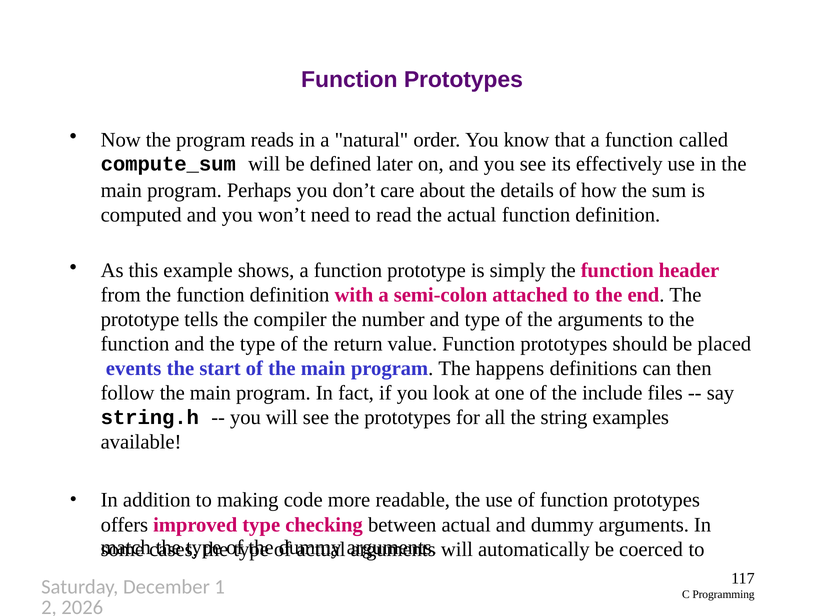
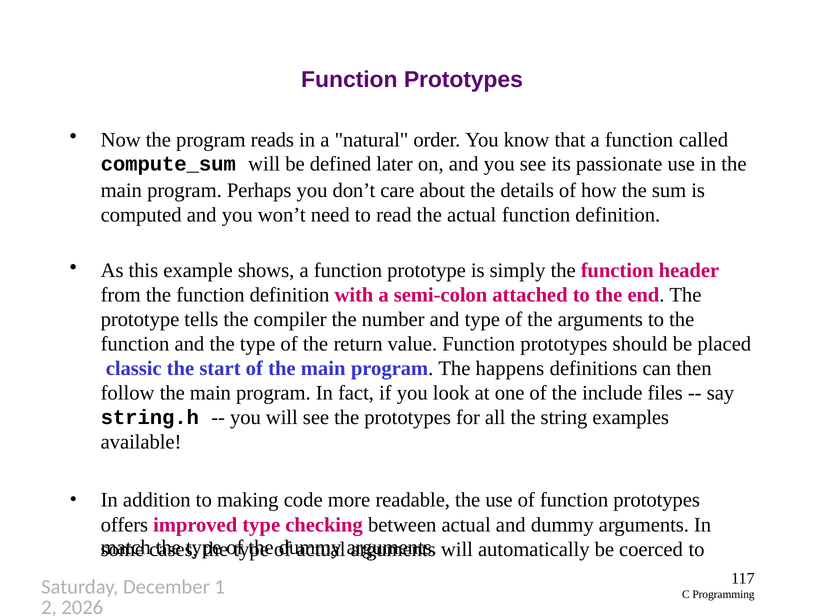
effectively: effectively -> passionate (619, 164)
events: events -> classic (134, 369)
